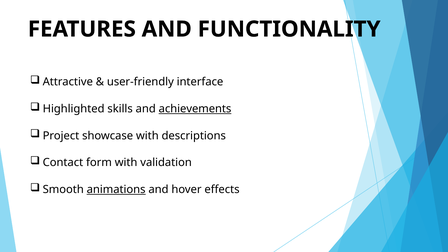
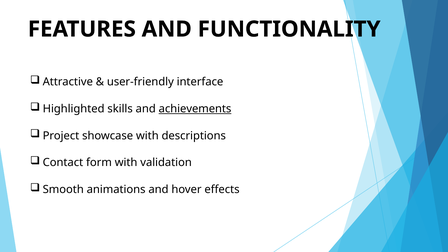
animations underline: present -> none (116, 189)
